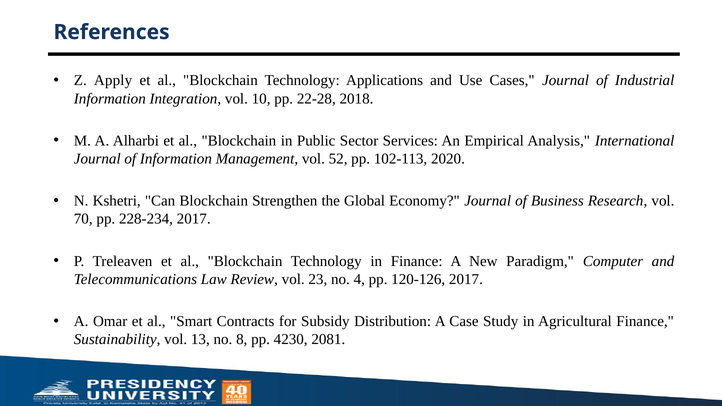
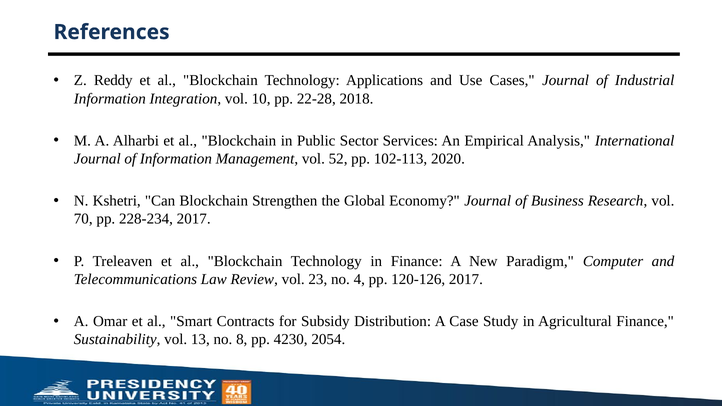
Apply: Apply -> Reddy (113, 80)
2081: 2081 -> 2054 (328, 340)
